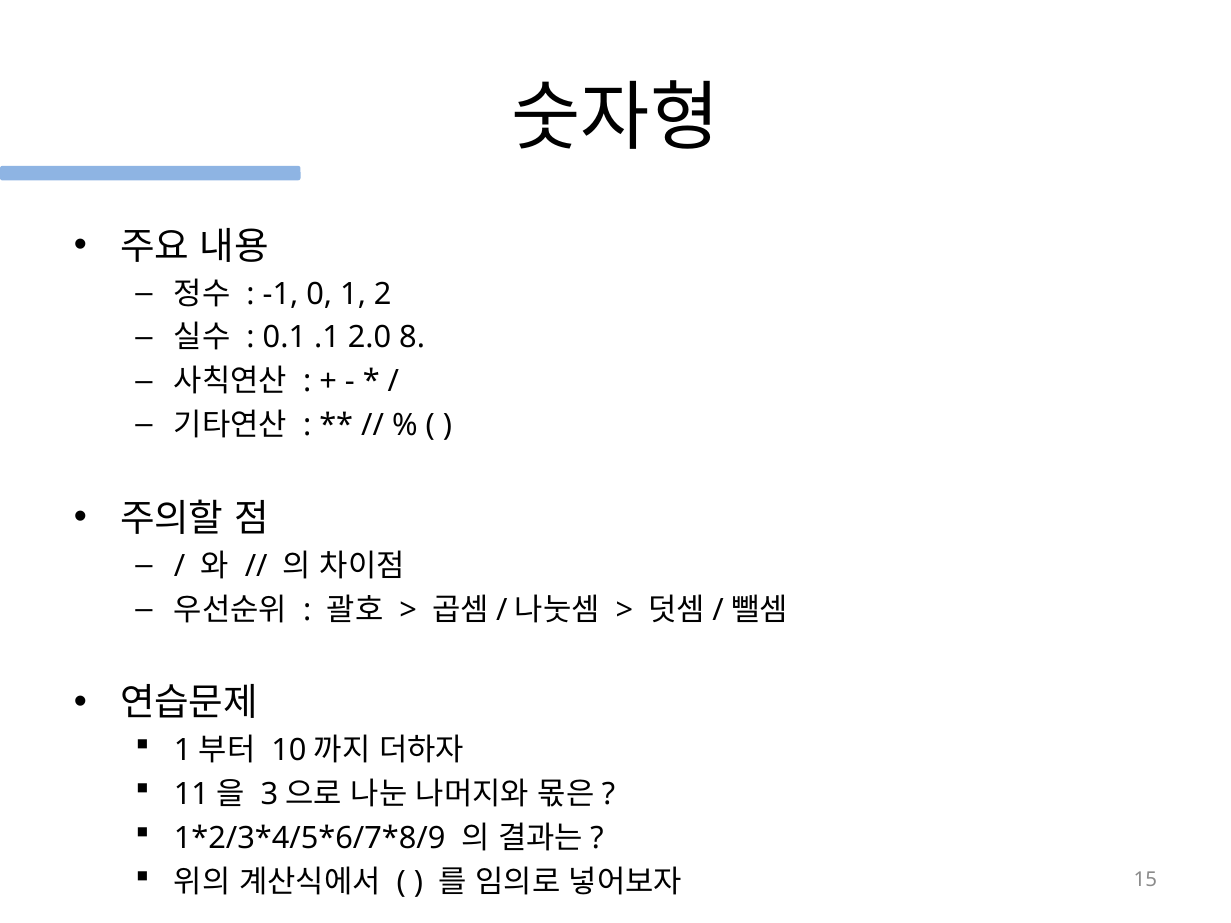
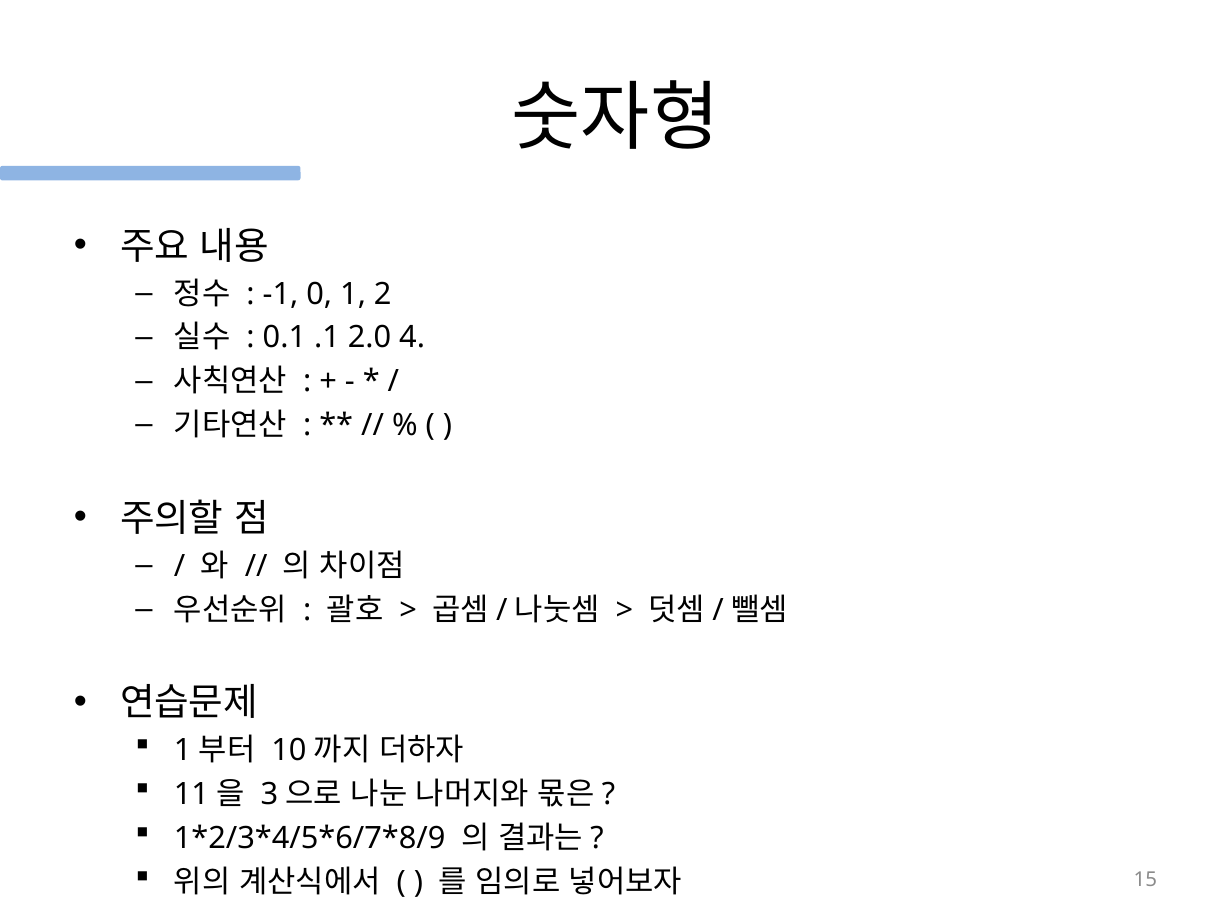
8: 8 -> 4 (412, 338)
